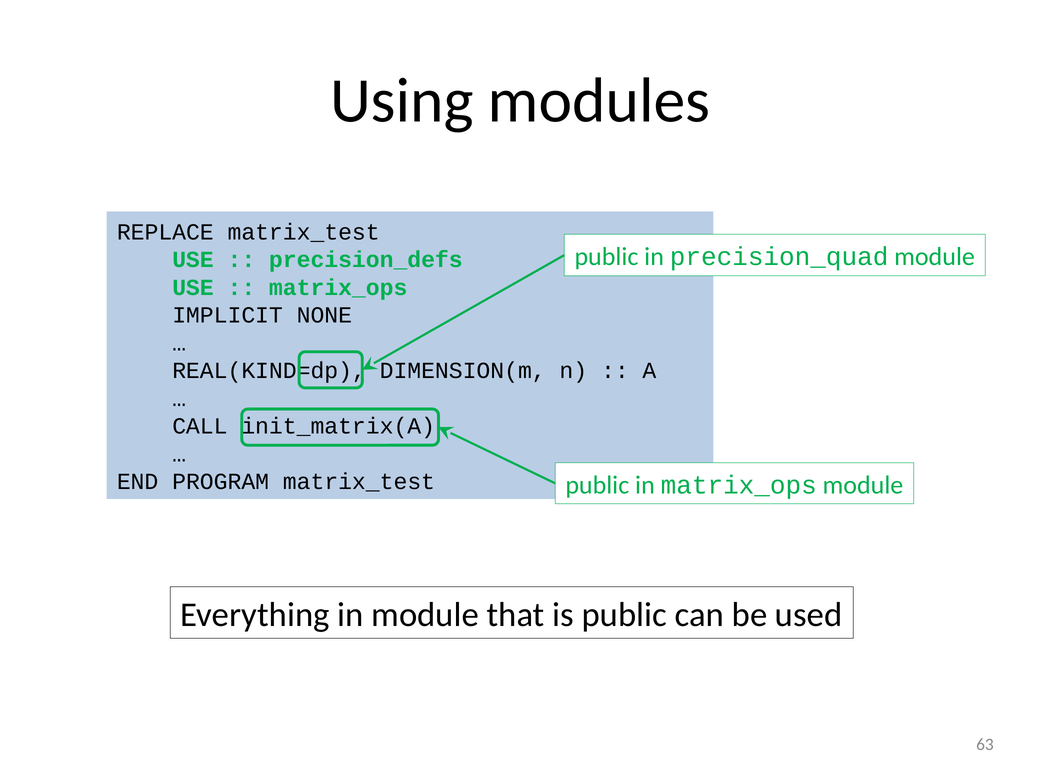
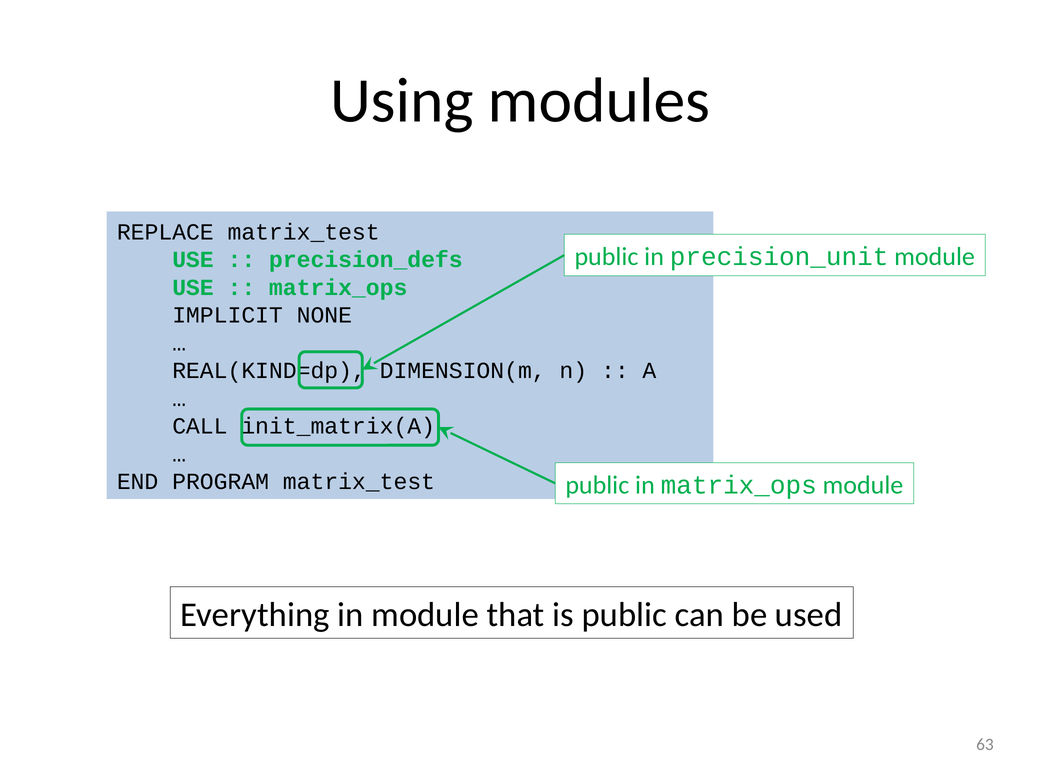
precision_quad: precision_quad -> precision_unit (779, 257)
